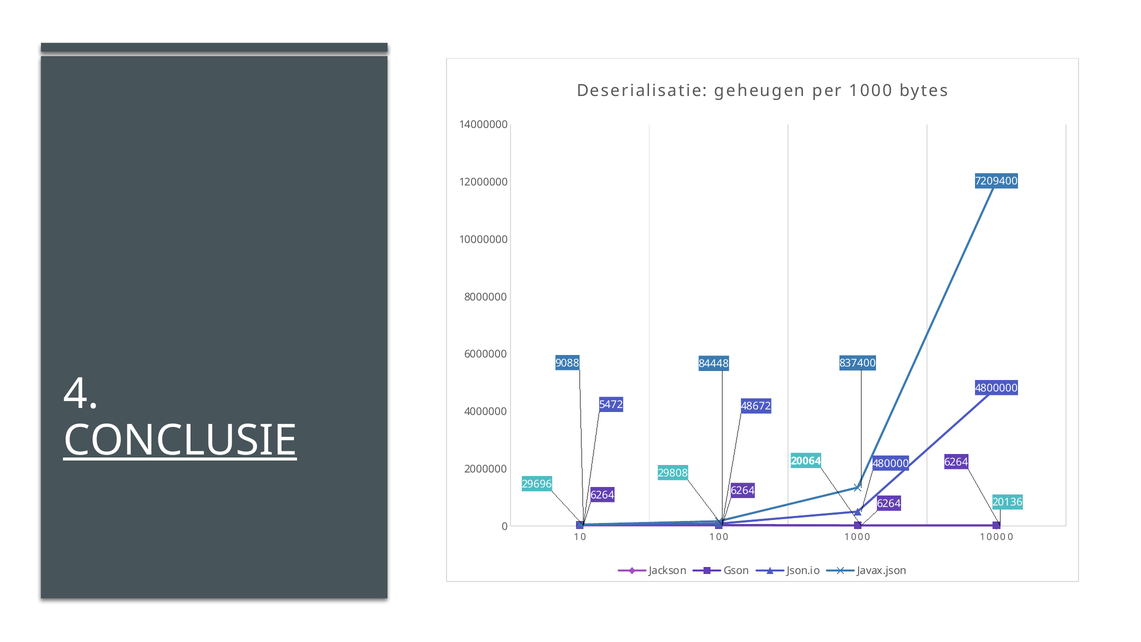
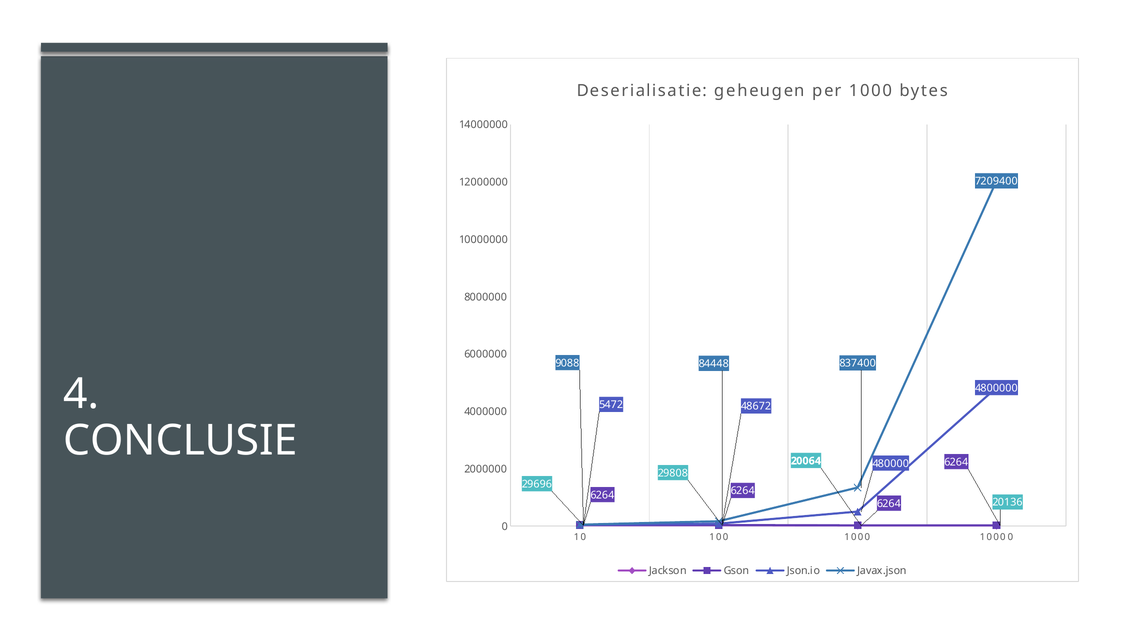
CONCLUSIE underline: present -> none (180, 440)
